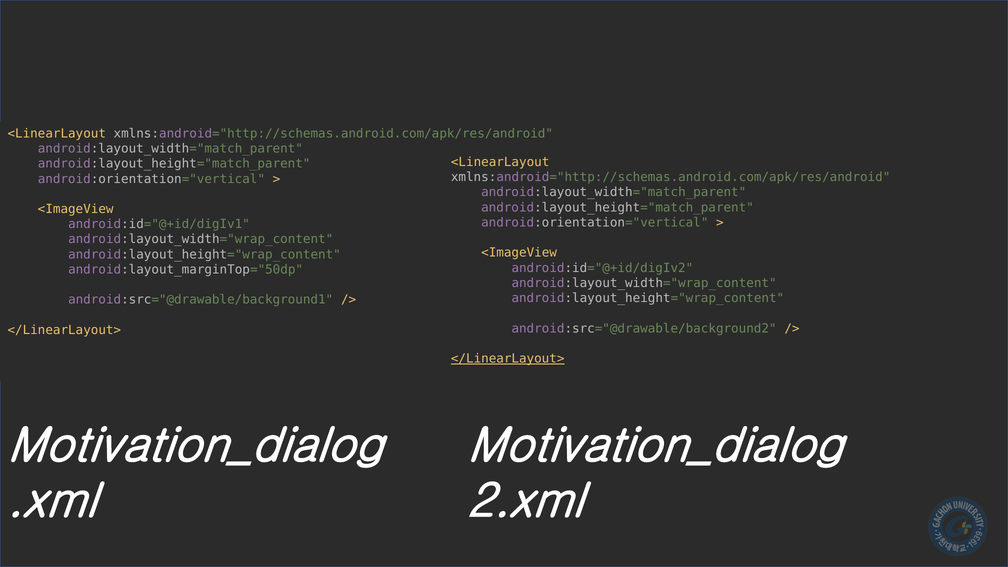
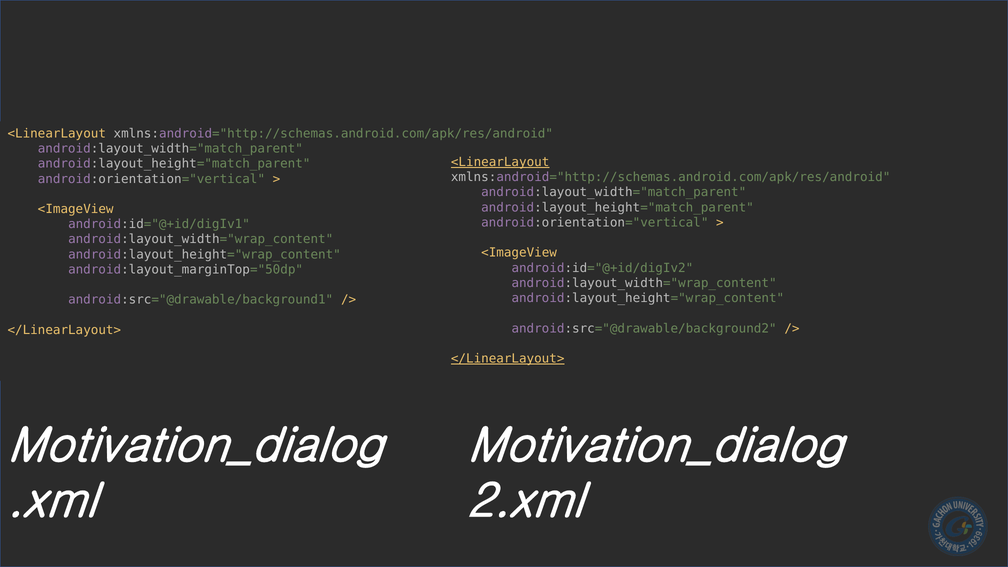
<LinearLayout underline: none -> present (500, 162)
